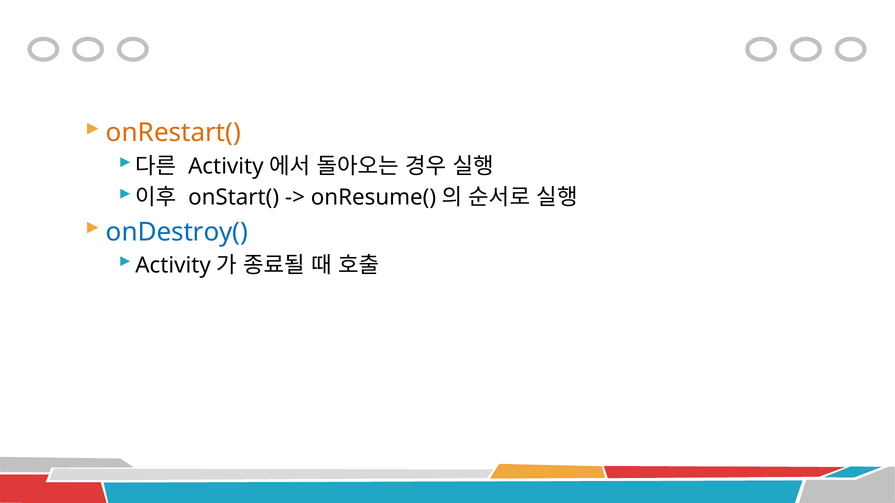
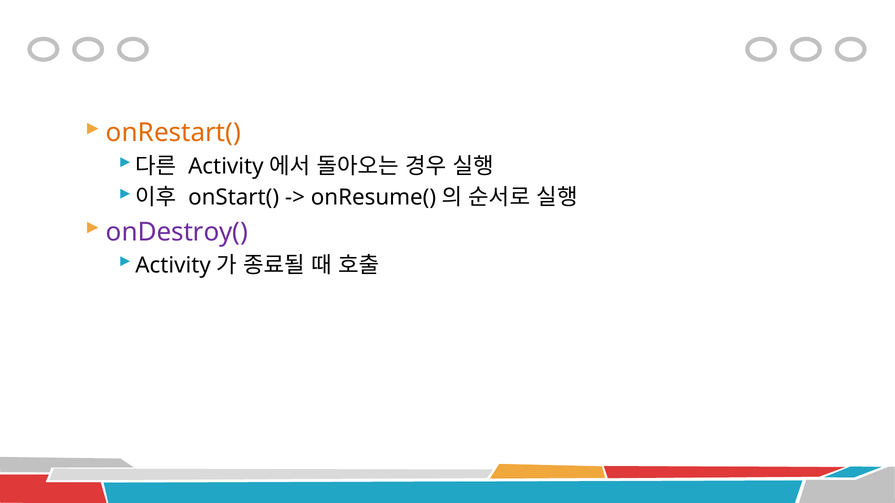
onDestroy( colour: blue -> purple (177, 232)
